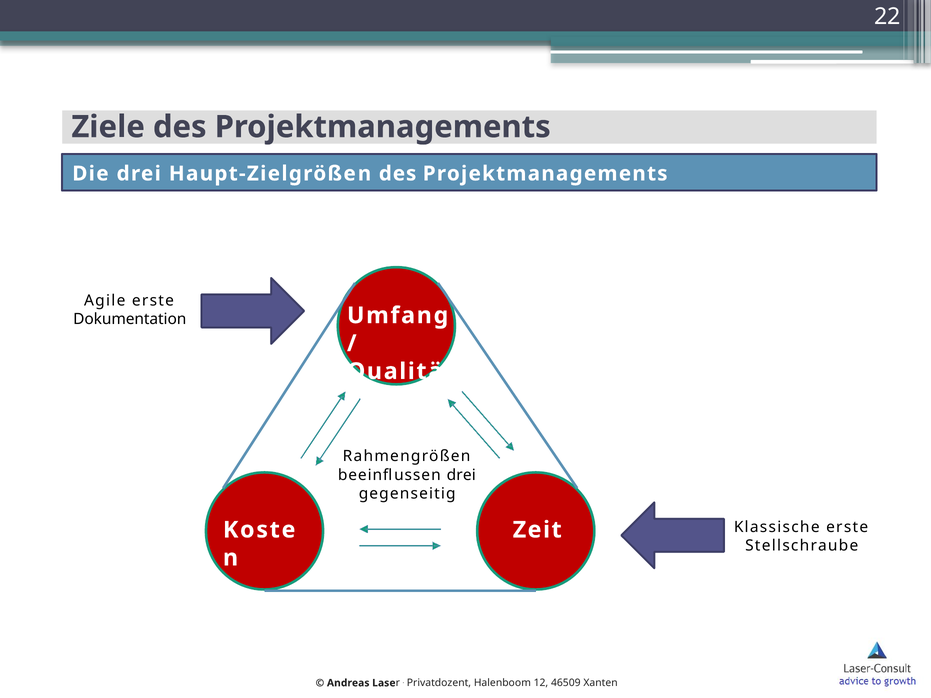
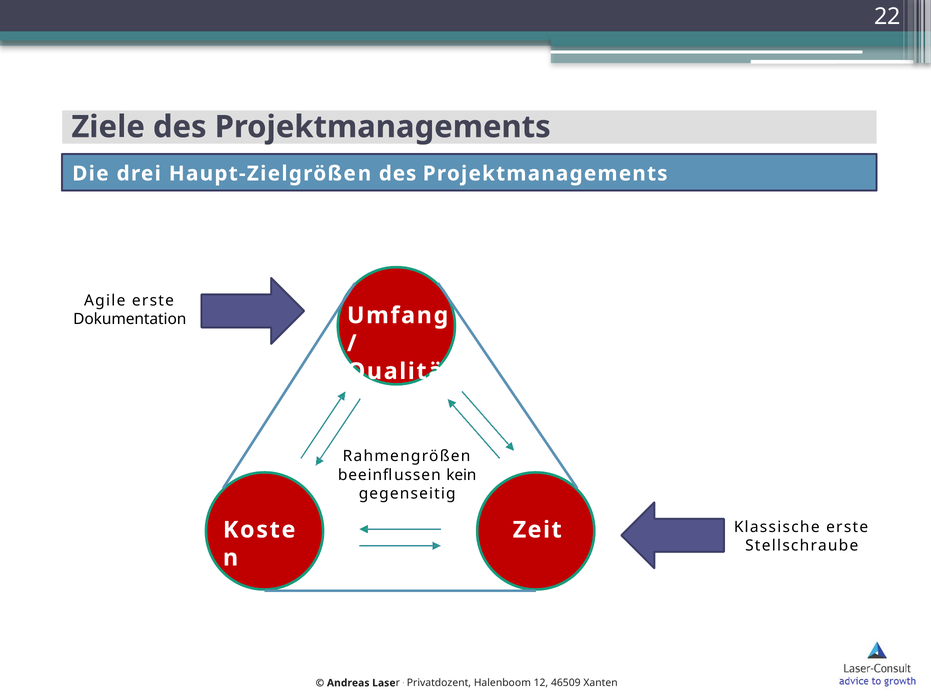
beeinflussen drei: drei -> kein (461, 475)
